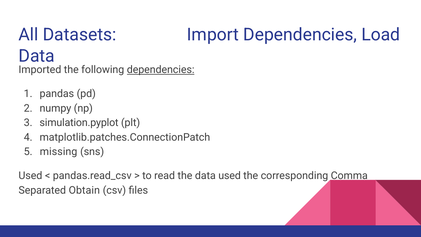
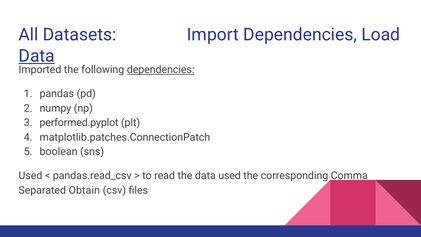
Data underline: none -> present (37, 56)
simulation.pyplot: simulation.pyplot -> performed.pyplot (79, 123)
missing: missing -> boolean (59, 152)
